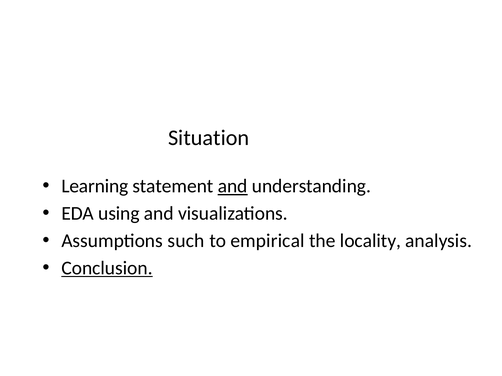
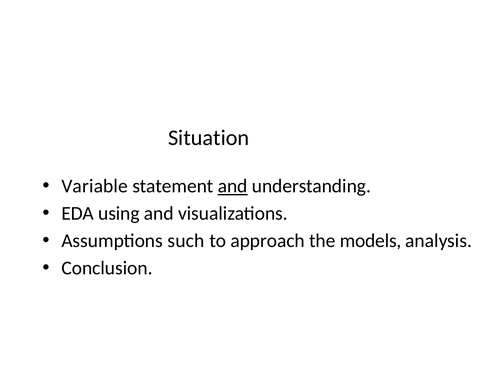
Learning: Learning -> Variable (95, 186)
empirical: empirical -> approach (268, 241)
locality: locality -> models (371, 241)
Conclusion underline: present -> none (107, 269)
